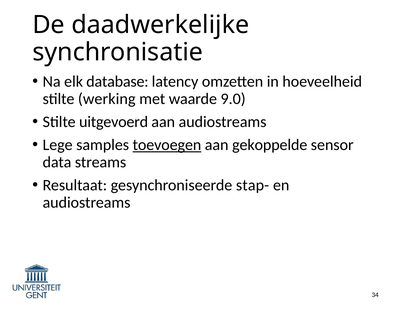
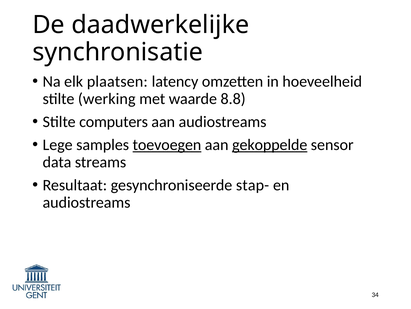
database: database -> plaatsen (117, 81)
9.0: 9.0 -> 8.8 (233, 98)
uitgevoerd: uitgevoerd -> computers (114, 121)
gekoppelde underline: none -> present (270, 144)
